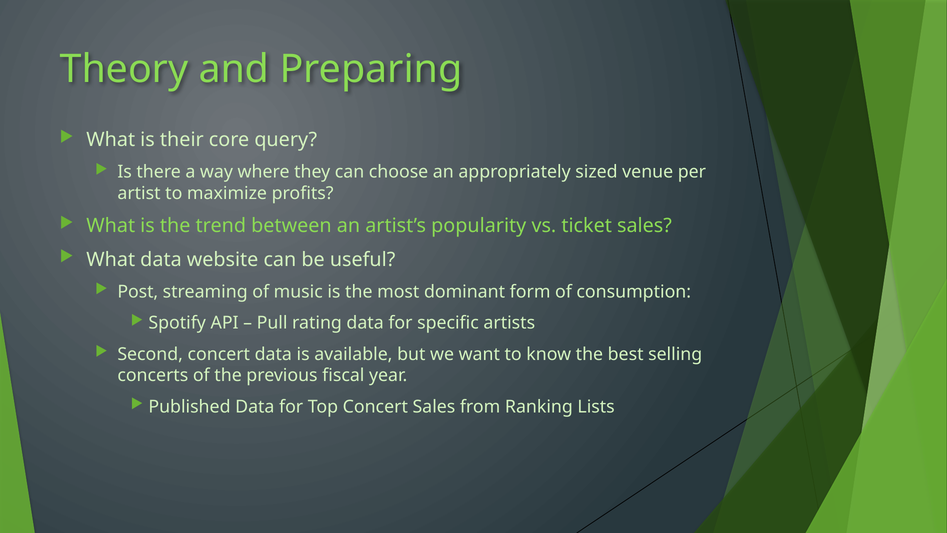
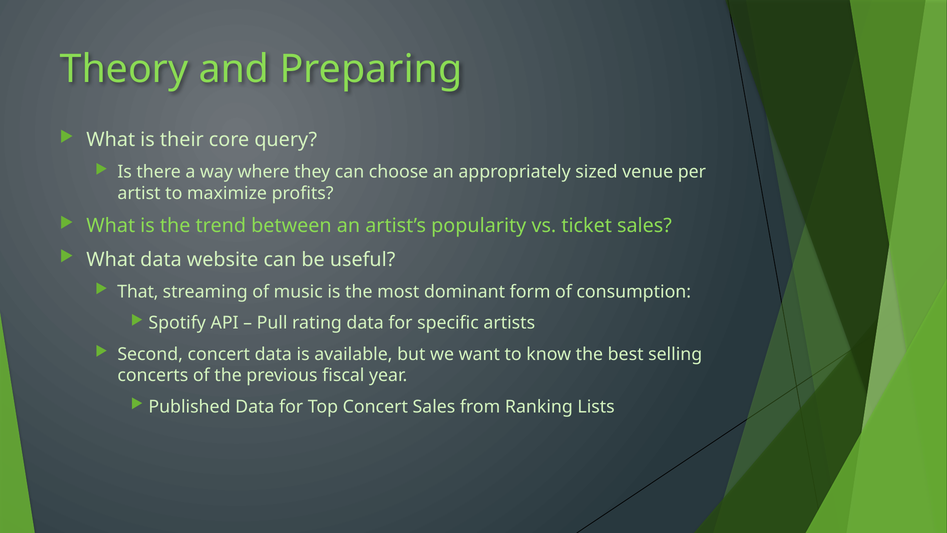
Post: Post -> That (138, 292)
